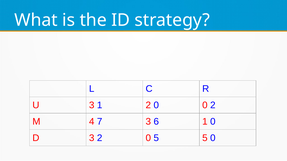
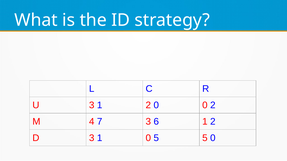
6 1 0: 0 -> 2 (213, 122)
D 3 2: 2 -> 1 (100, 138)
